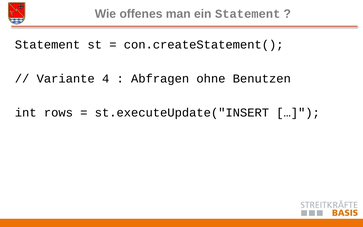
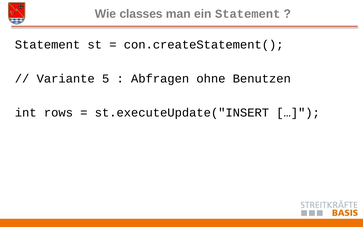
offenes: offenes -> classes (141, 14)
4: 4 -> 5 (106, 79)
